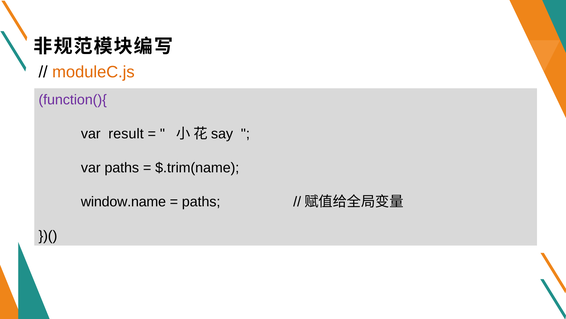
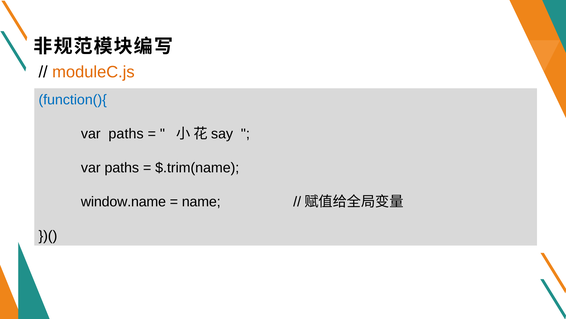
function(){ colour: purple -> blue (73, 100)
result: result -> paths (126, 134)
paths: paths -> name (201, 202)
